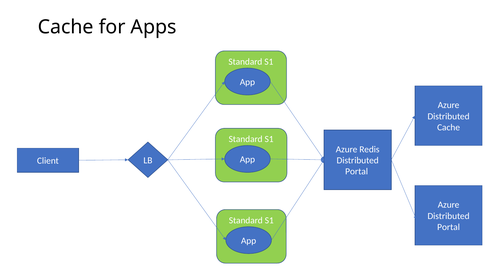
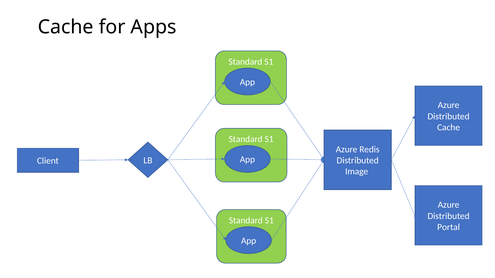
Portal: Portal -> Image (357, 172)
